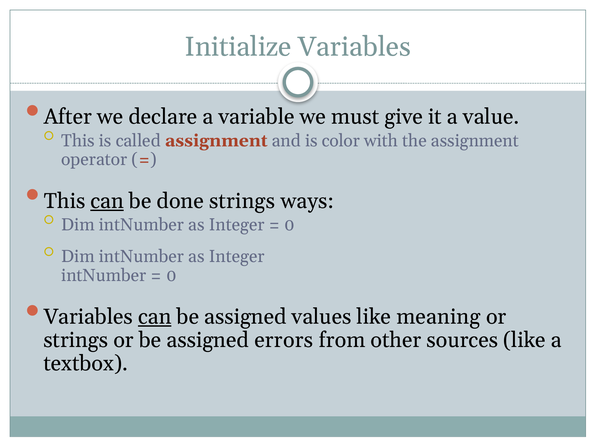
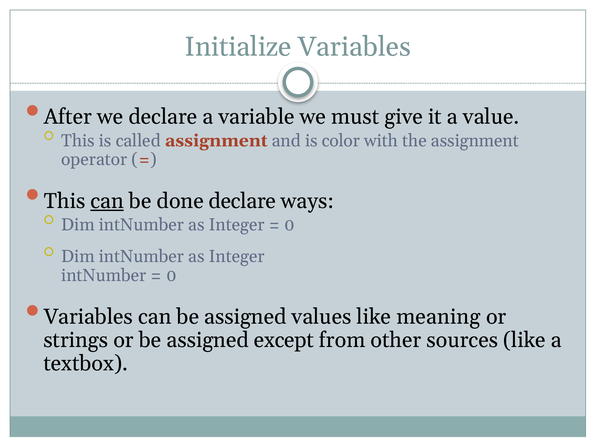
done strings: strings -> declare (242, 201)
can underline: present -> none (155, 317)
errors: errors -> except (284, 340)
